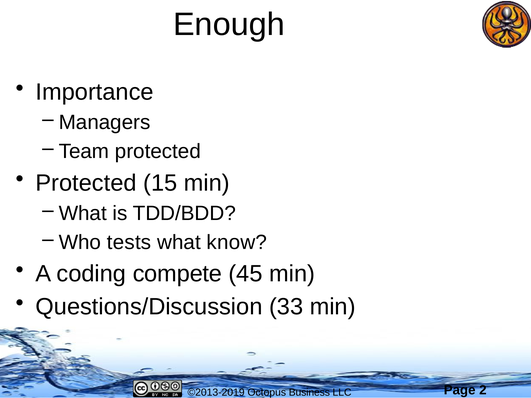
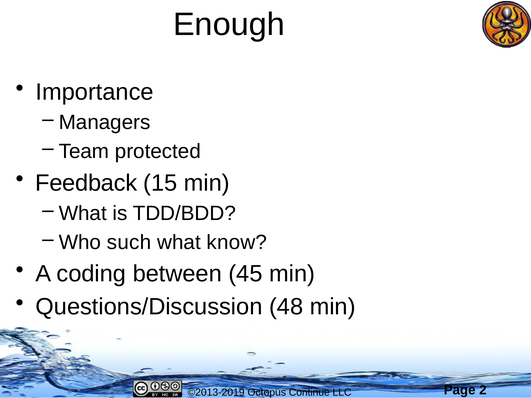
Protected: Protected -> Feedback (86, 183)
tests: tests -> such (129, 242)
compete: compete -> between (177, 274)
33: 33 -> 48 (286, 307)
Business: Business -> Continue (309, 393)
